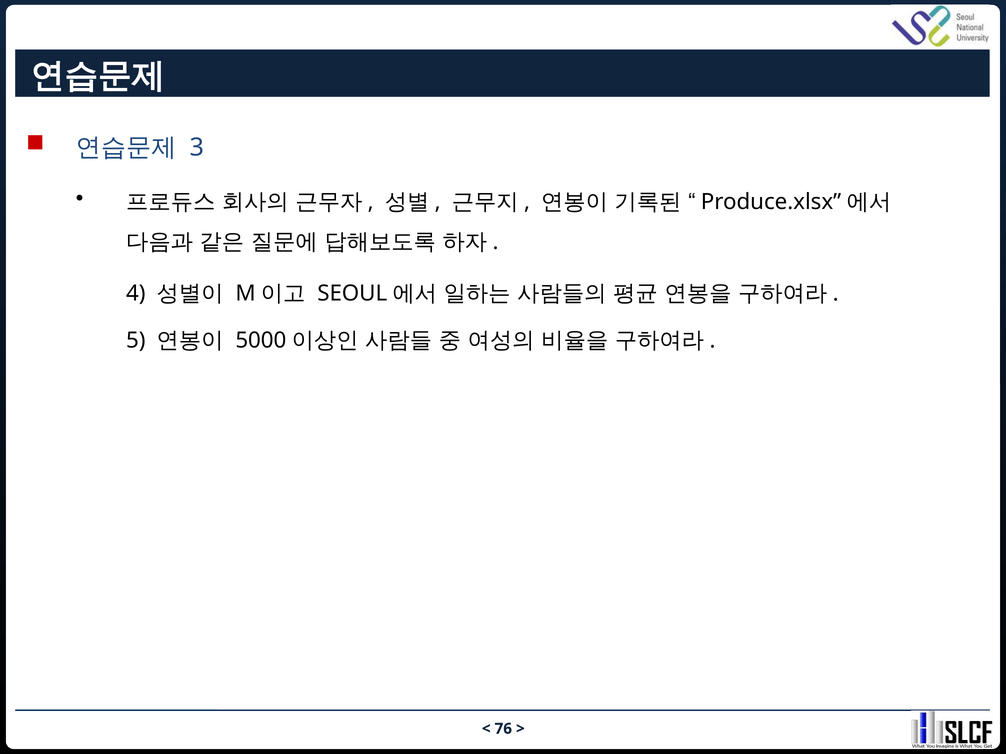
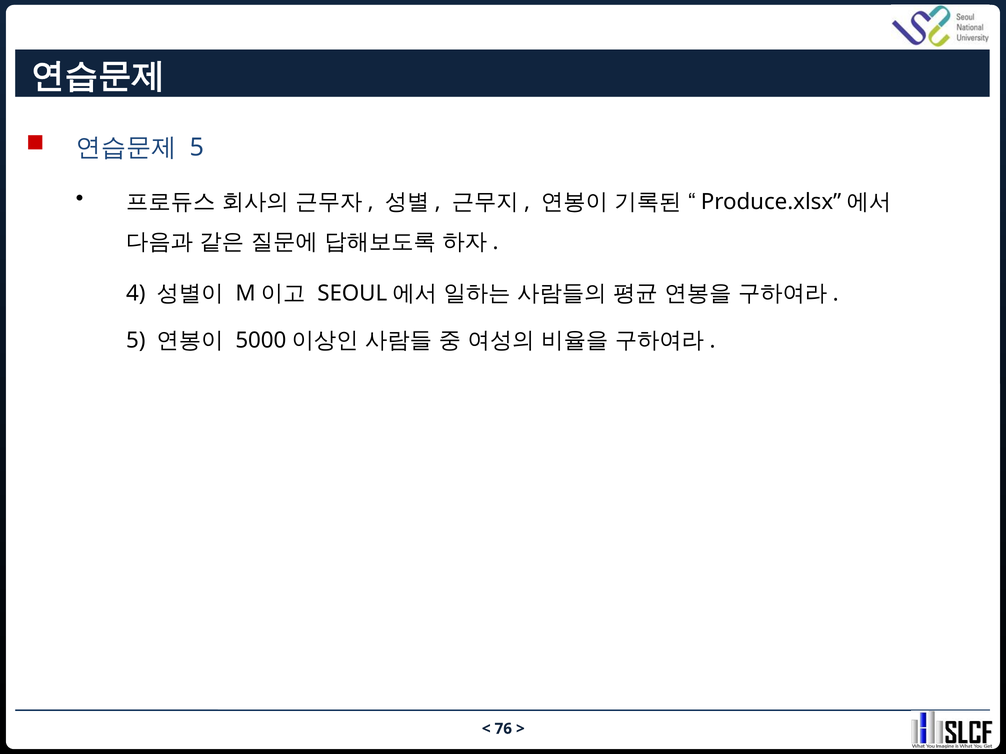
3: 3 -> 5 (197, 148)
